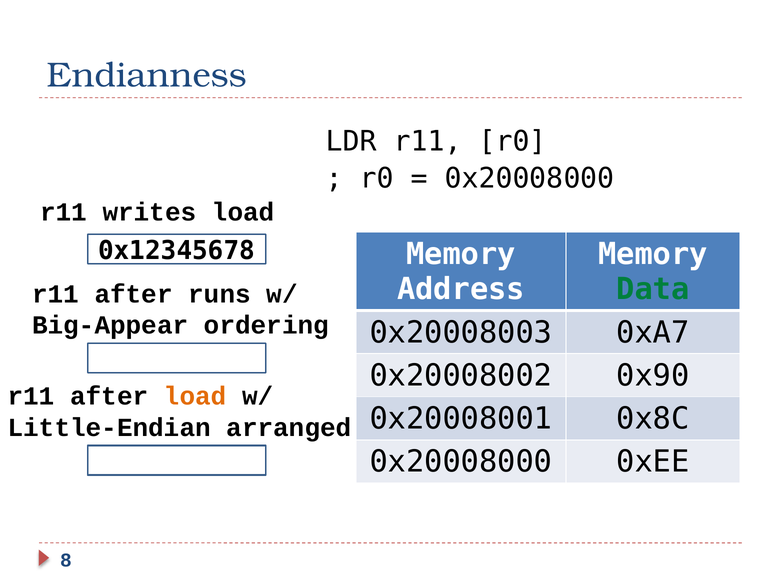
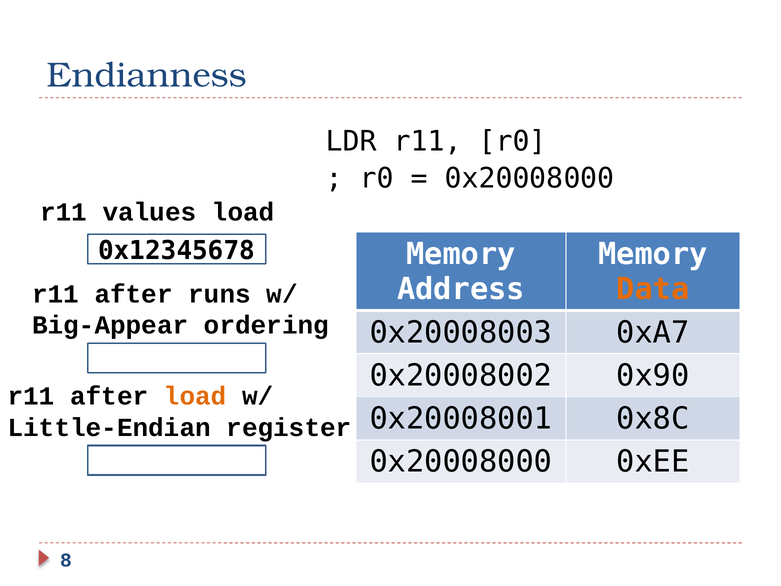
writes: writes -> values (149, 212)
Data colour: green -> orange (653, 289)
arranged: arranged -> register (289, 427)
